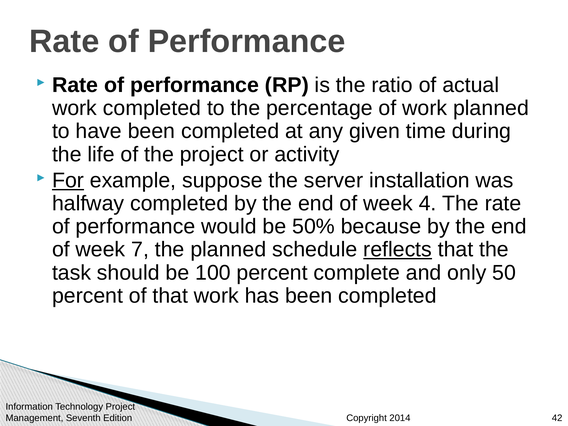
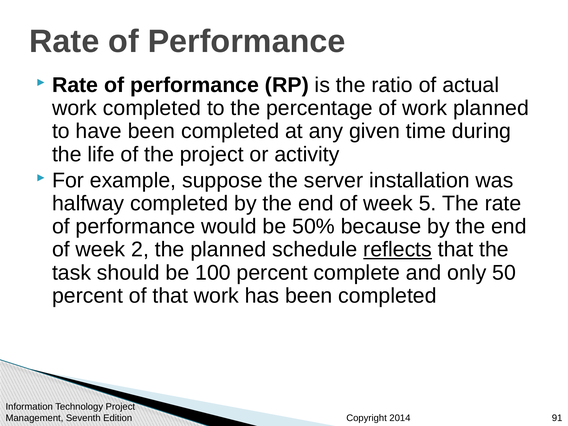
For underline: present -> none (68, 181)
4: 4 -> 5 (428, 204)
7: 7 -> 2 (140, 250)
42: 42 -> 91 (557, 418)
